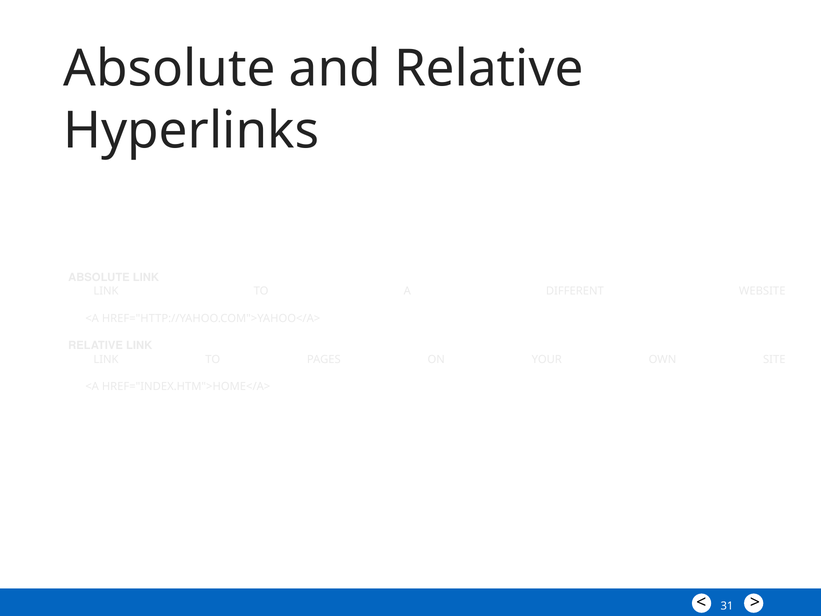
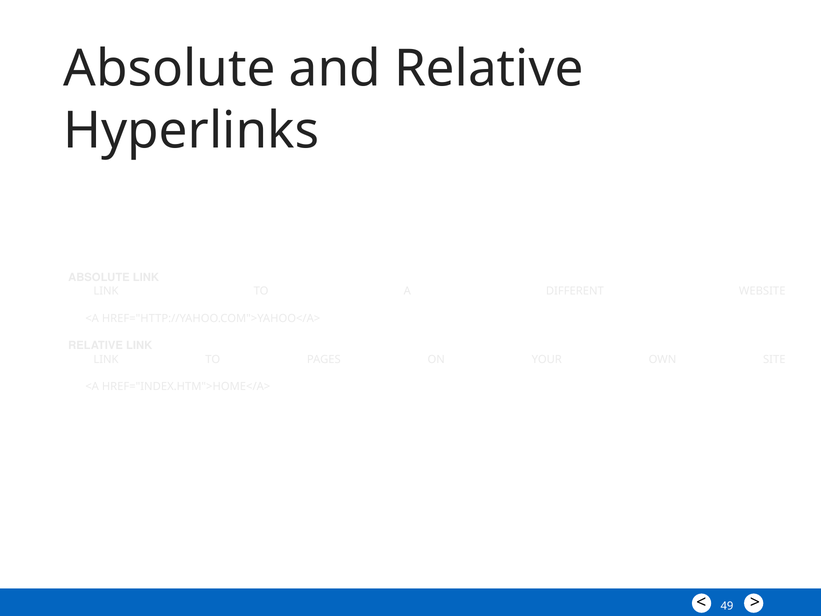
31: 31 -> 49 (727, 606)
